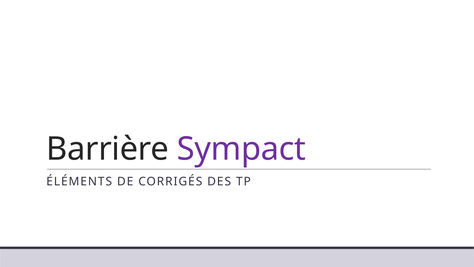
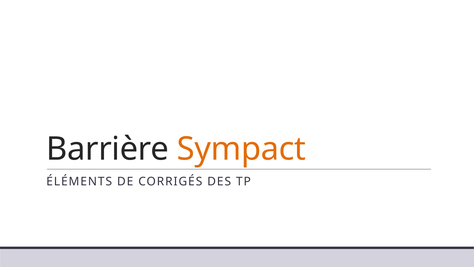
Sympact colour: purple -> orange (241, 149)
